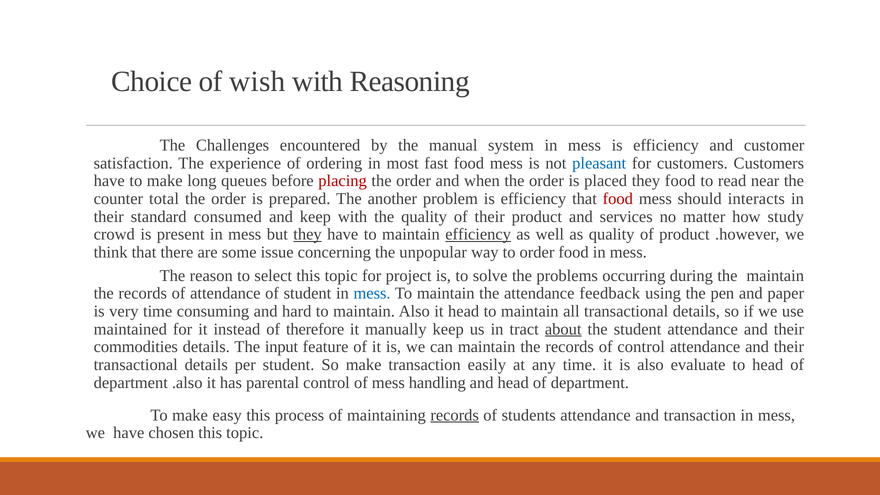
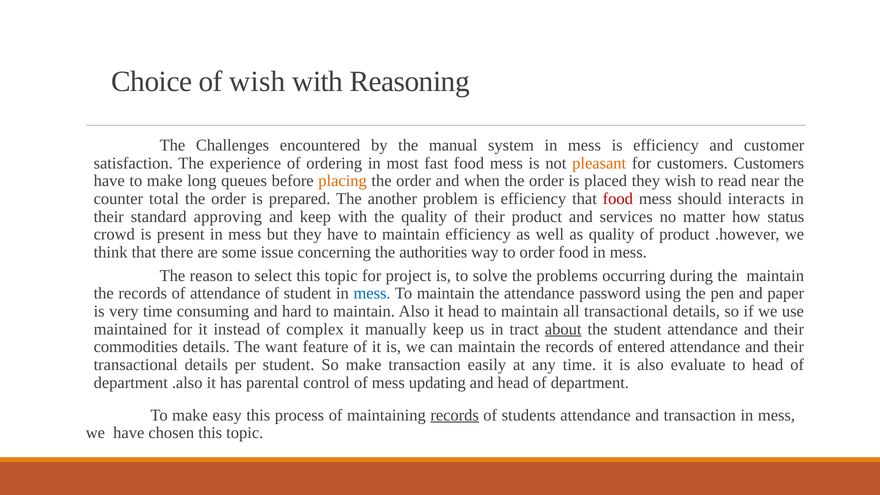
pleasant colour: blue -> orange (599, 163)
placing colour: red -> orange (343, 181)
they food: food -> wish (680, 181)
consumed: consumed -> approving (228, 217)
study: study -> status (786, 217)
they underline: present -> none (308, 234)
efficiency underline: present -> none (478, 234)
unpopular: unpopular -> authorities (433, 252)
feedback: feedback -> password (610, 293)
therefore: therefore -> complex (315, 329)
input: input -> want (281, 347)
of control: control -> entered (641, 347)
handling: handling -> updating (437, 383)
